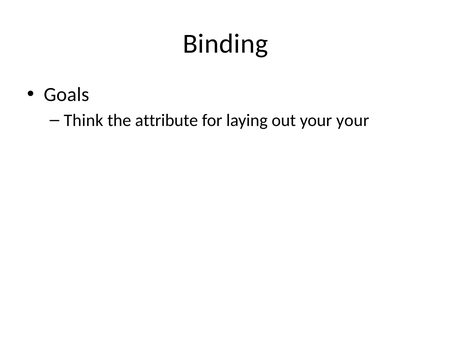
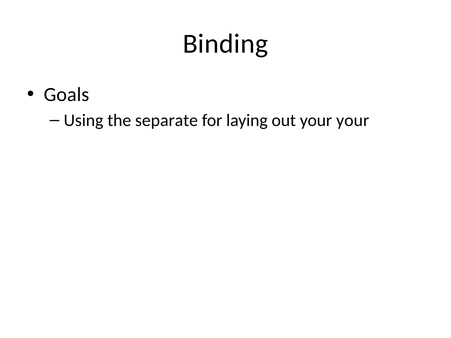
Think: Think -> Using (84, 121)
attribute: attribute -> separate (166, 121)
